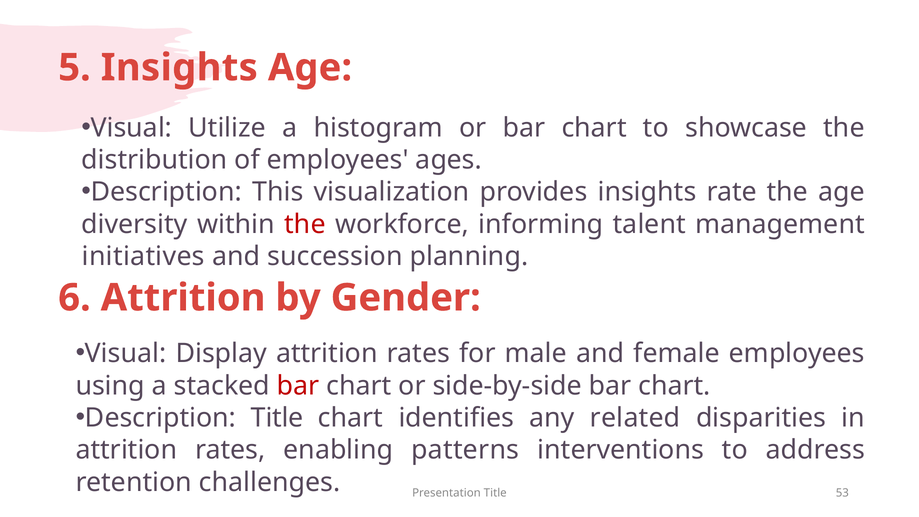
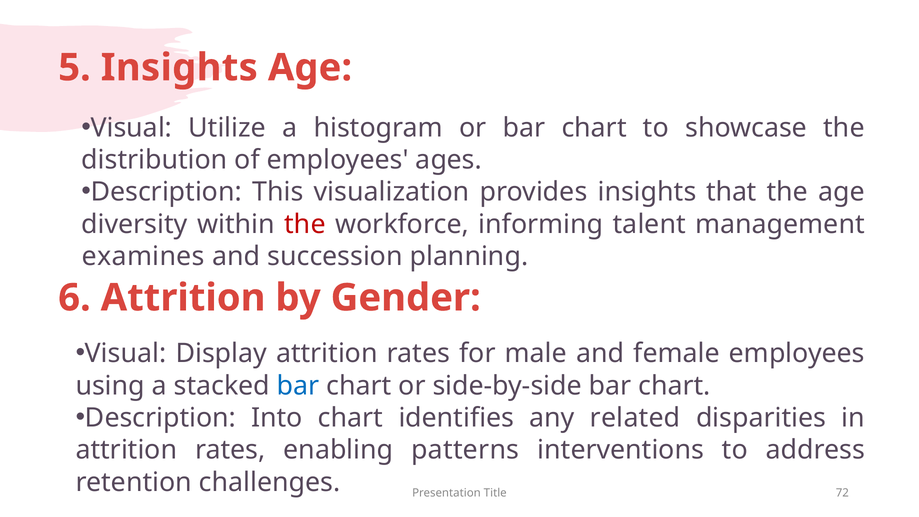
rate: rate -> that (732, 192)
initiatives: initiatives -> examines (143, 256)
bar colour: red -> blue (298, 386)
Description Title: Title -> Into (277, 418)
53: 53 -> 72 (842, 493)
